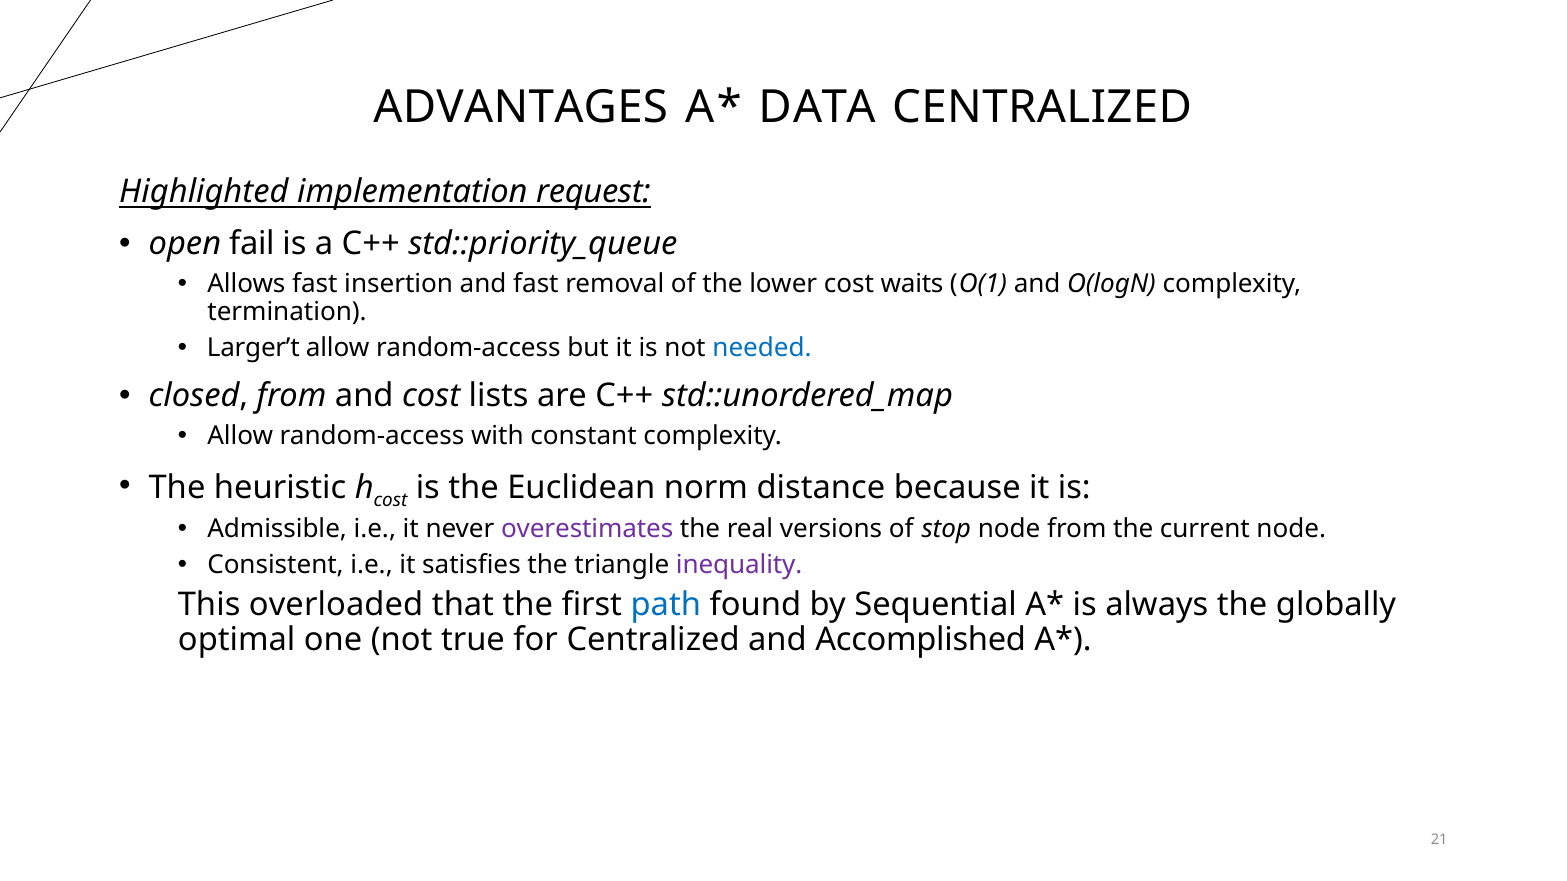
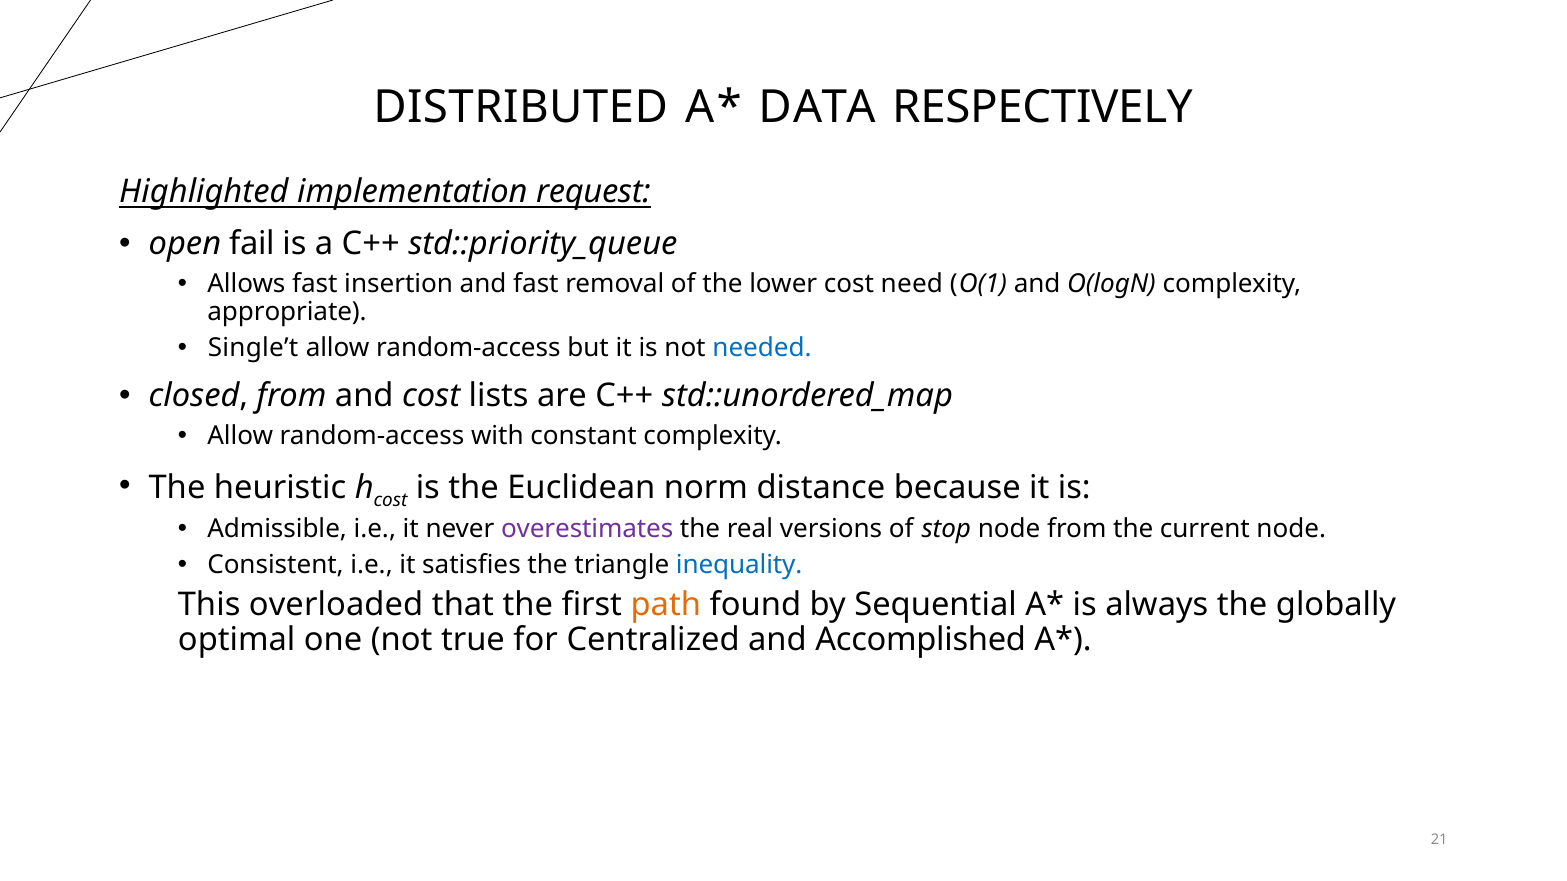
ADVANTAGES: ADVANTAGES -> DISTRIBUTED (521, 108)
DATA CENTRALIZED: CENTRALIZED -> RESPECTIVELY (1042, 108)
waits: waits -> need (912, 284)
termination: termination -> appropriate (287, 312)
Larger’t: Larger’t -> Single’t (253, 348)
inequality colour: purple -> blue (739, 565)
path colour: blue -> orange (666, 605)
